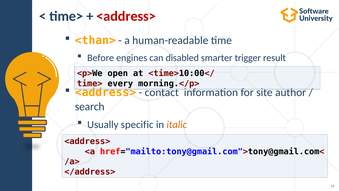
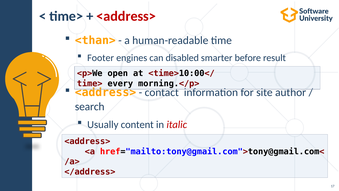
Before: Before -> Footer (101, 58)
trigger: trigger -> before (248, 58)
specific: specific -> content (137, 124)
italic colour: orange -> red (177, 124)
